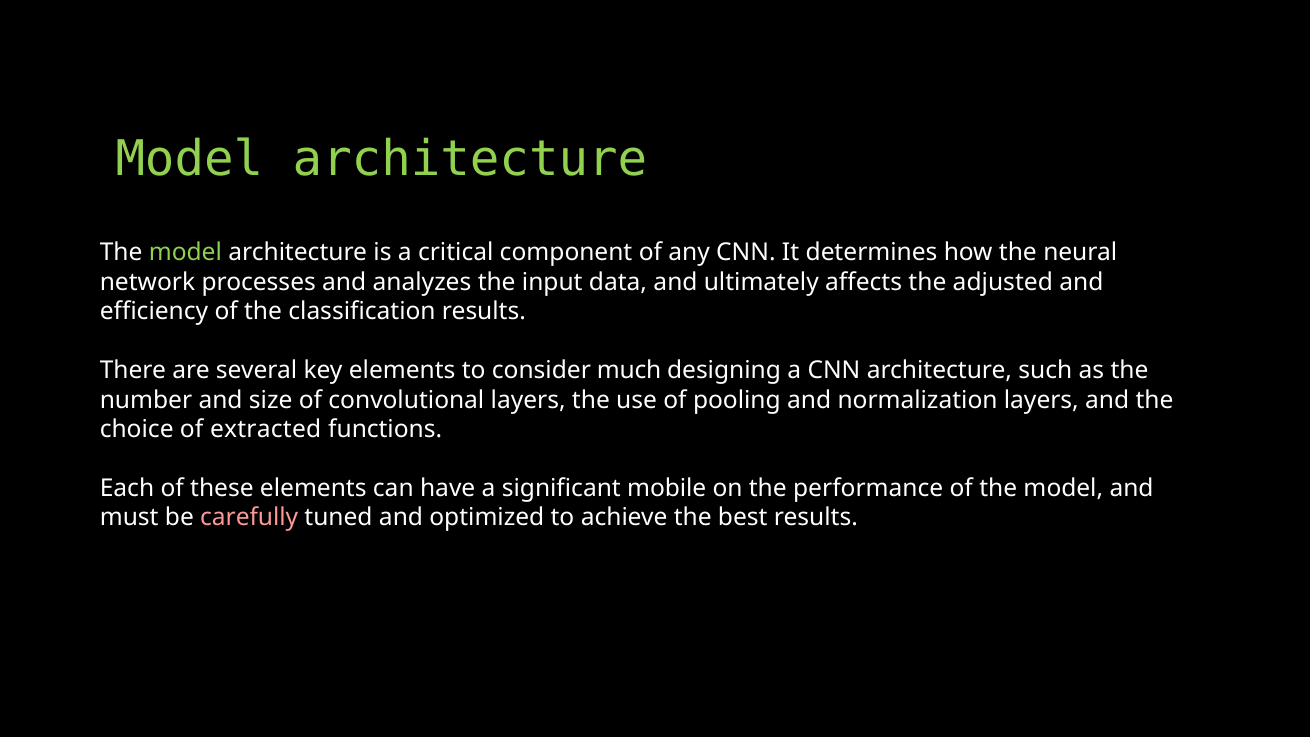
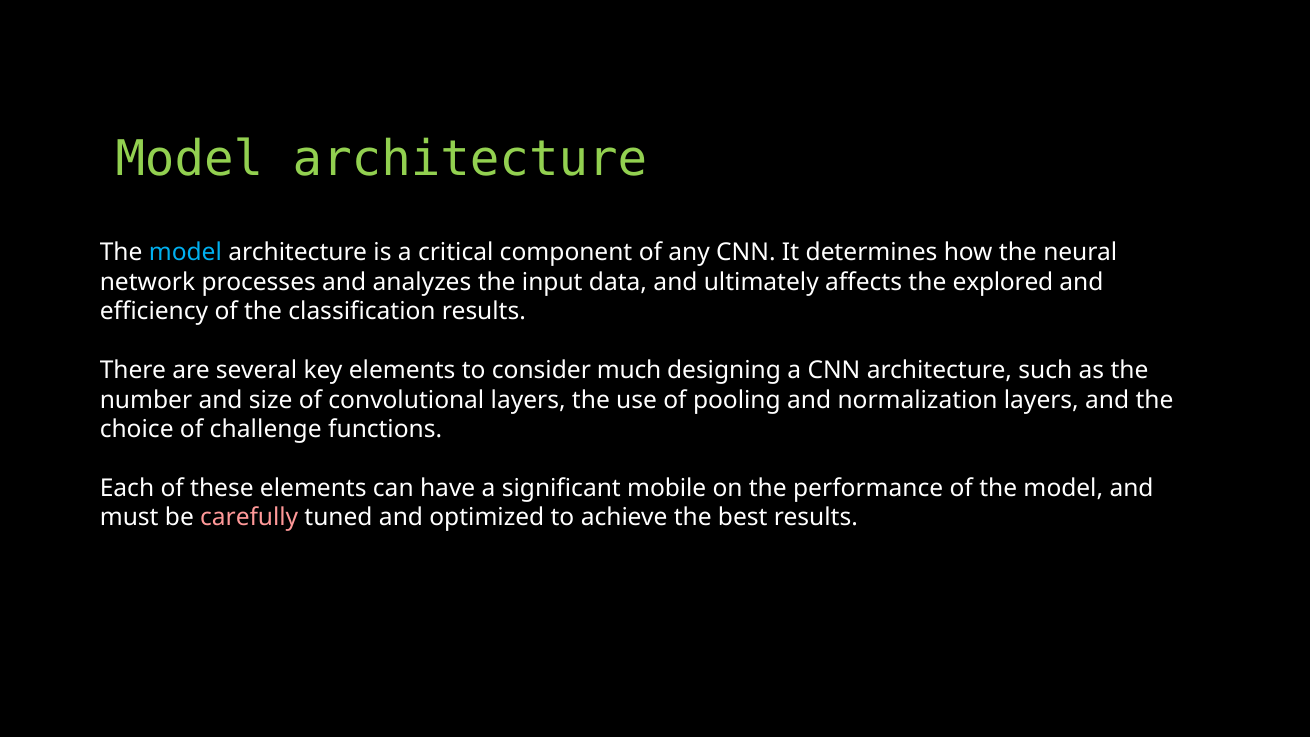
model colour: light green -> light blue (185, 252)
adjusted: adjusted -> explored (1003, 282)
extracted: extracted -> challenge (266, 429)
